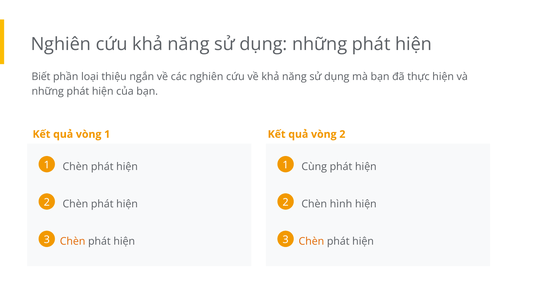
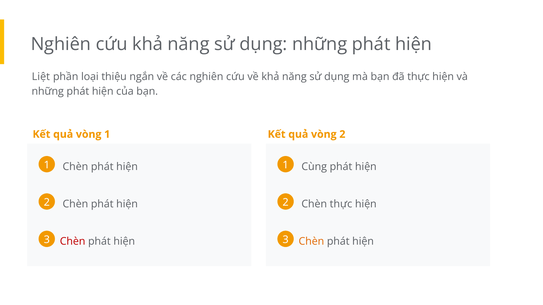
Biết: Biết -> Liệt (41, 77)
Chèn hình: hình -> thực (341, 204)
Chèn colour: orange -> red (73, 242)
